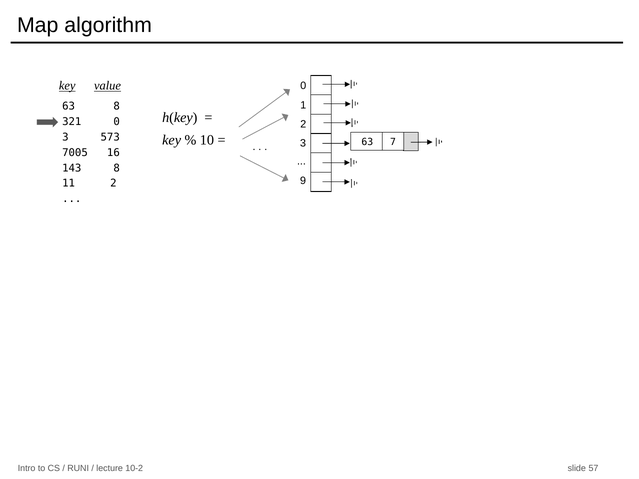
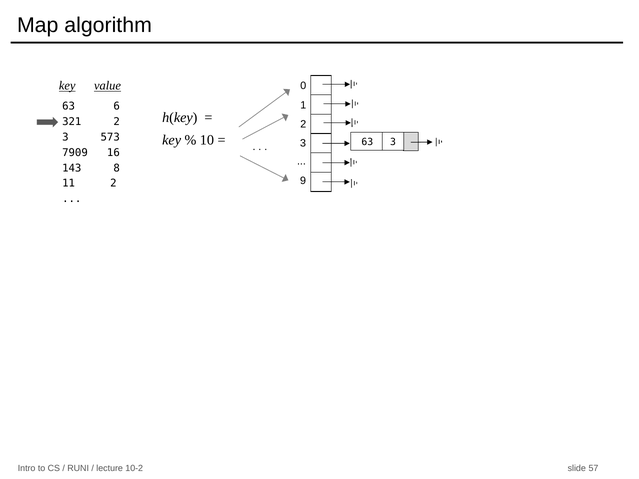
63 8: 8 -> 6 (117, 106)
321 0: 0 -> 2 (117, 122)
63 7: 7 -> 3 (393, 142)
7005: 7005 -> 7909 (75, 153)
